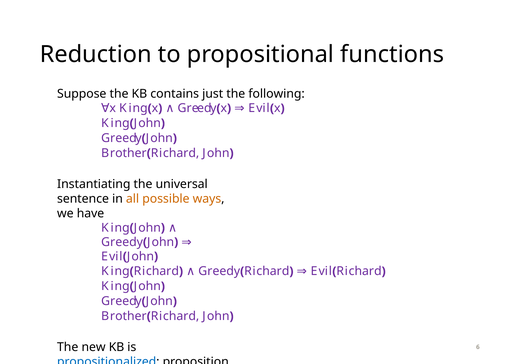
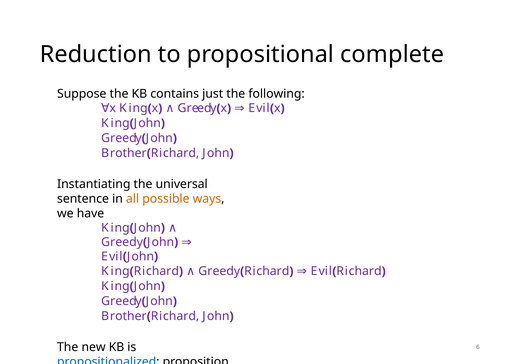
functions: functions -> complete (392, 54)
